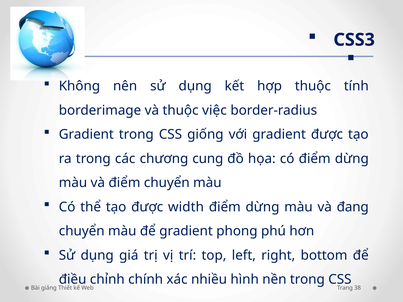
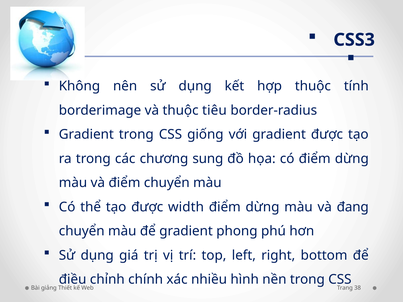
việc: việc -> tiêu (214, 110)
cung: cung -> sung (208, 159)
